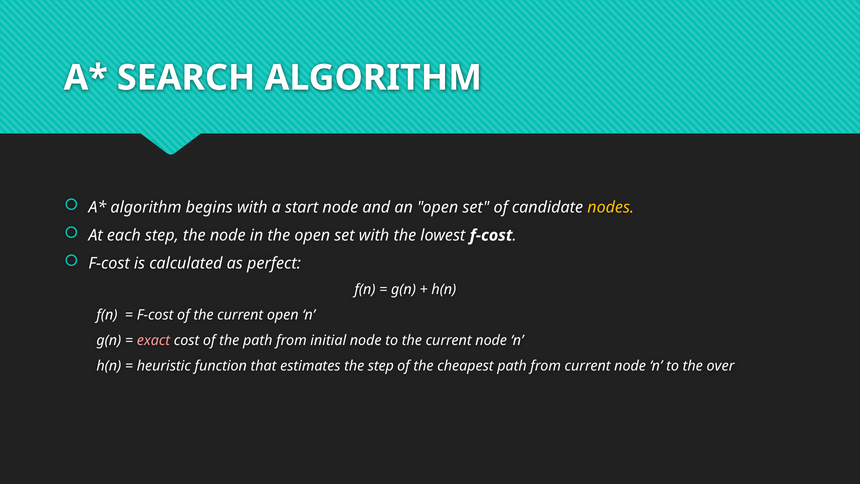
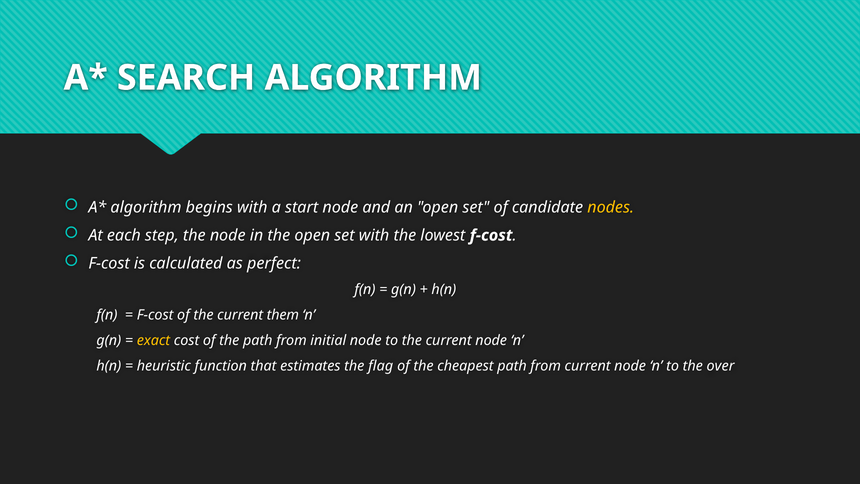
current open: open -> them (283, 315)
exact colour: pink -> yellow (153, 340)
the step: step -> flag (381, 366)
